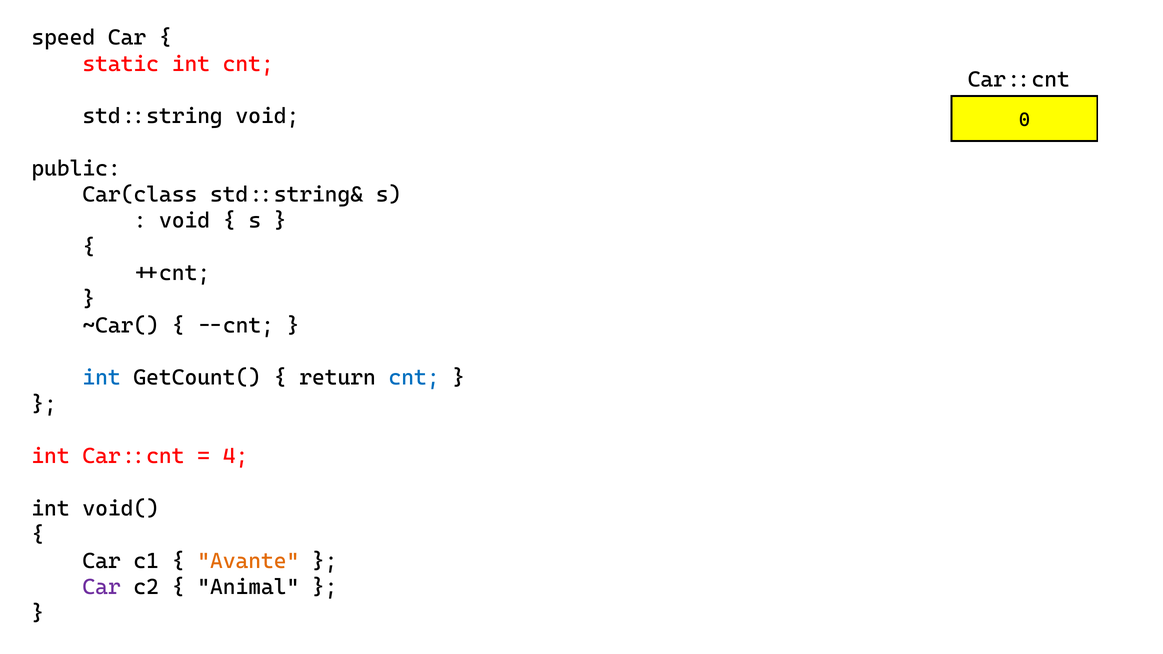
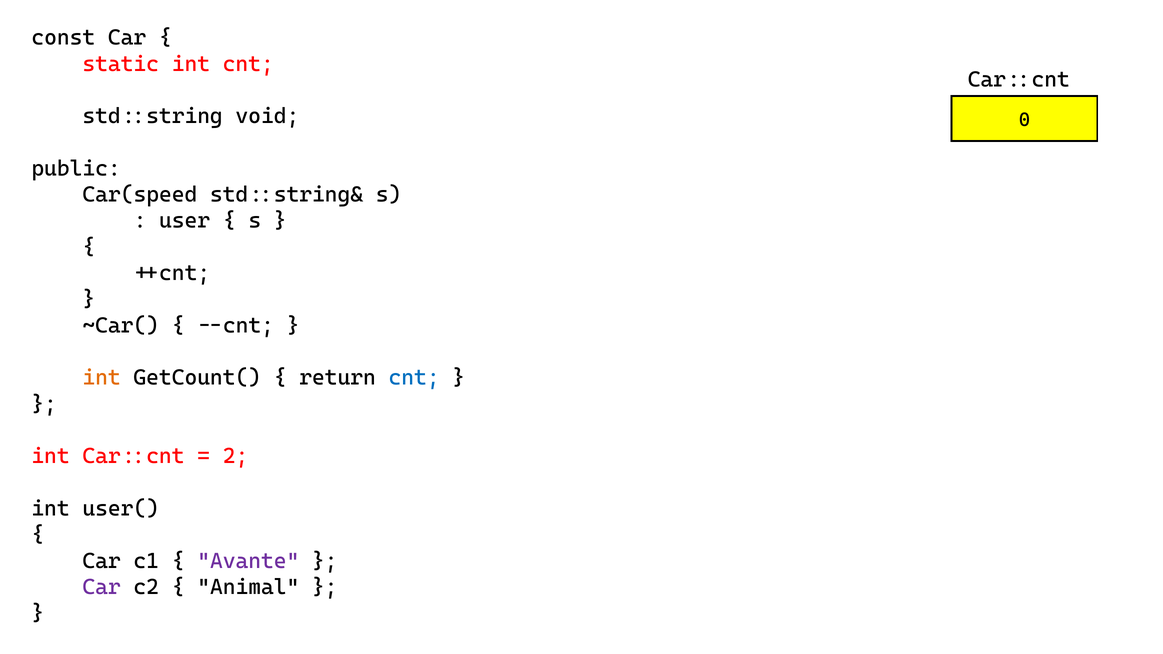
speed: speed -> const (63, 38)
Car(class: Car(class -> Car(speed (140, 195)
void: void -> user (185, 221)
int colour: blue -> orange (102, 378)
4: 4 -> 2 (236, 456)
void(: void( -> user( (121, 509)
Avante colour: orange -> purple (248, 561)
